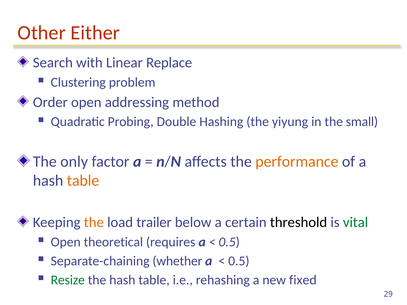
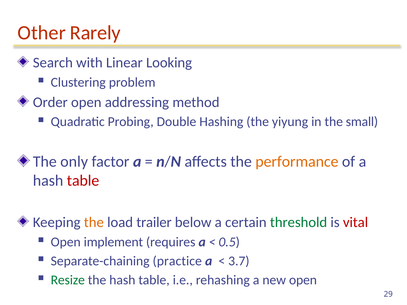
Either: Either -> Rarely (95, 33)
Replace: Replace -> Looking (169, 63)
table colour: orange -> red (83, 181)
threshold colour: black -> green (299, 223)
vital colour: green -> red (356, 223)
theoretical: theoretical -> implement (113, 242)
whether: whether -> practice (177, 261)
0.5: 0.5 -> 3.7 (239, 261)
new fixed: fixed -> open (303, 280)
